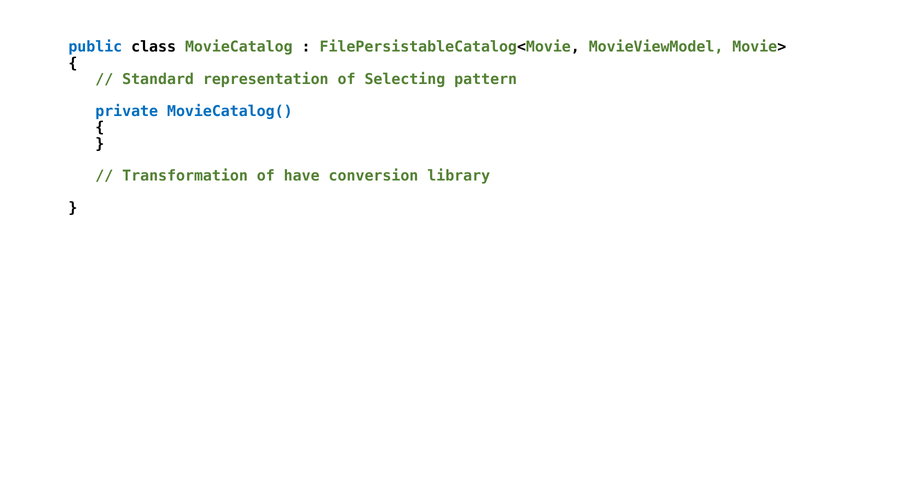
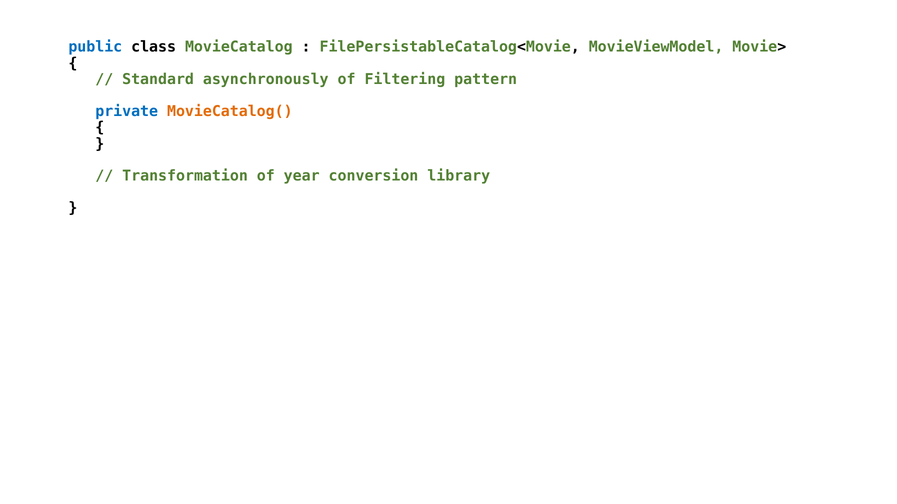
representation: representation -> asynchronously (266, 79)
Selecting: Selecting -> Filtering (405, 79)
MovieCatalog( colour: blue -> orange (230, 112)
have: have -> year (302, 176)
